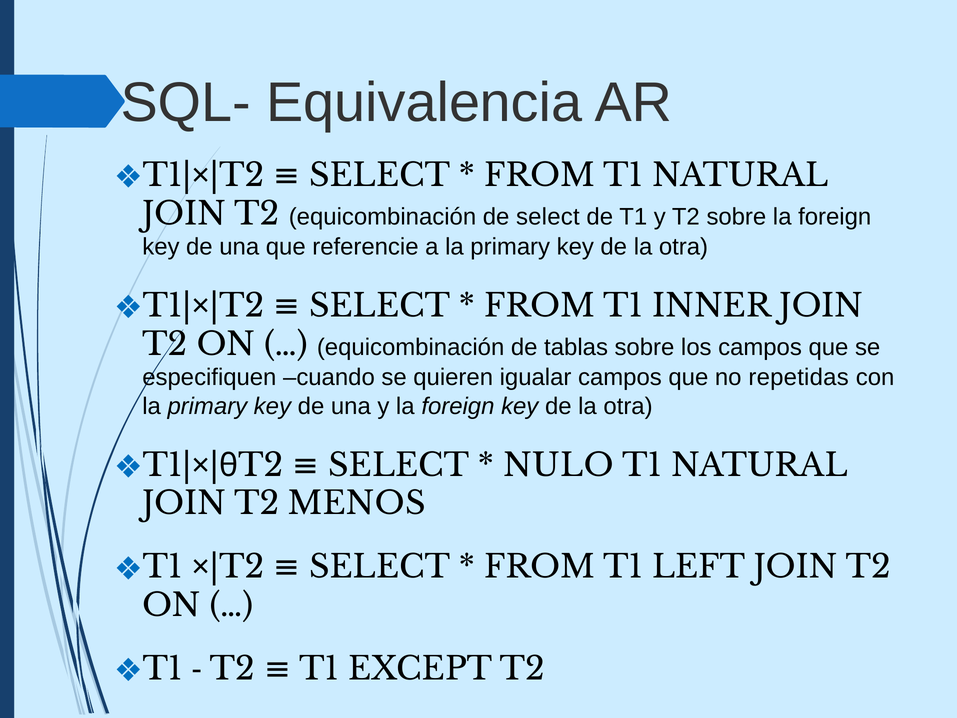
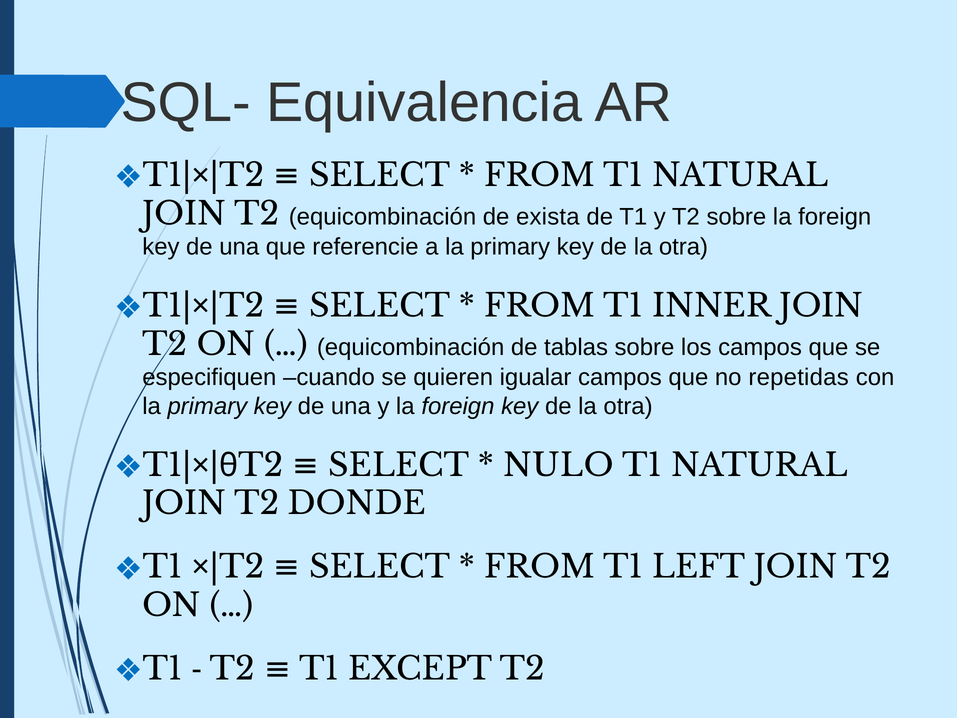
de select: select -> exista (548, 217)
MENOS: MENOS -> DONDE (357, 504)
